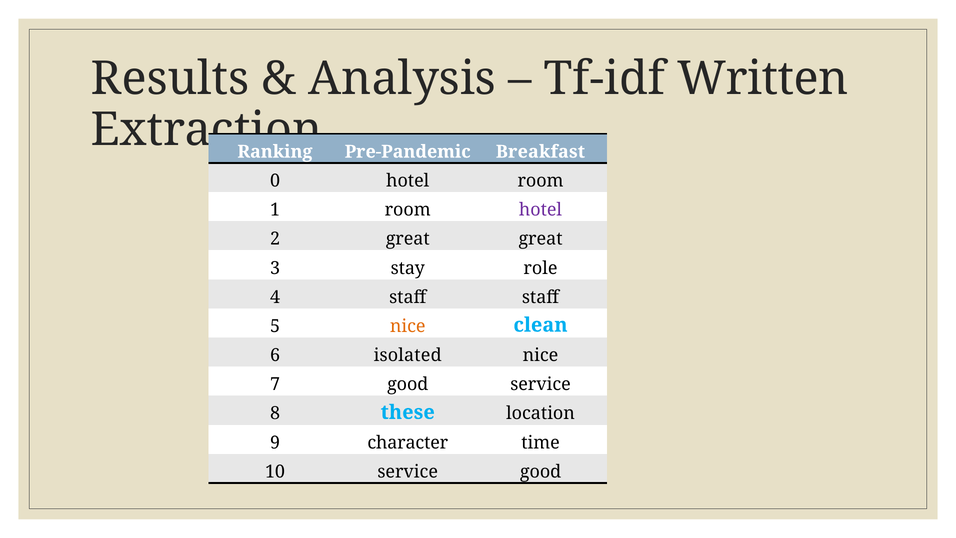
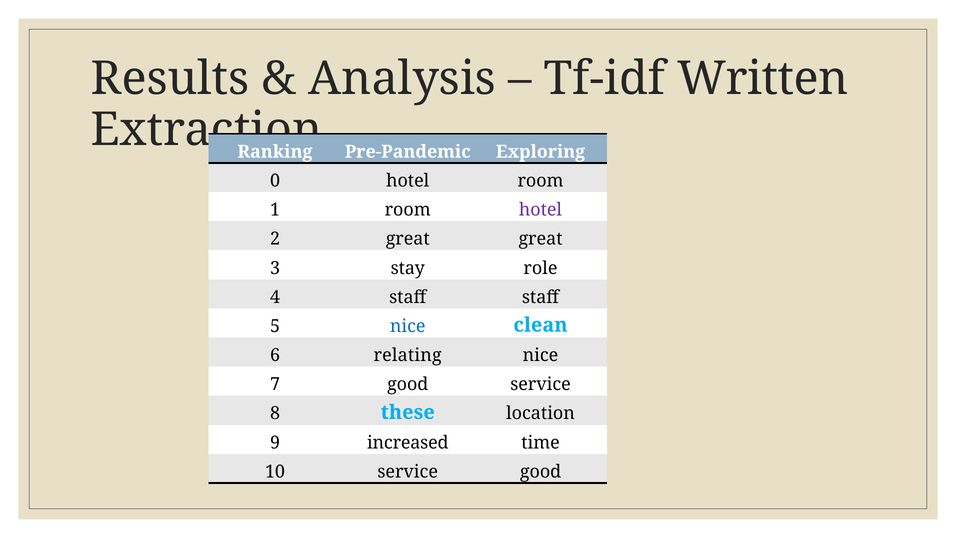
Breakfast: Breakfast -> Exploring (541, 152)
nice colour: orange -> blue (408, 326)
isolated: isolated -> relating (408, 355)
character: character -> increased (408, 442)
